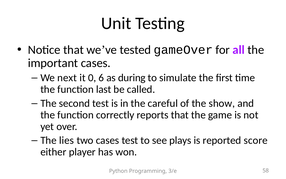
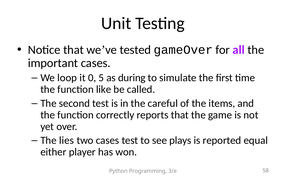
next: next -> loop (67, 78)
6: 6 -> 5 (101, 78)
last: last -> like (104, 89)
show: show -> items (222, 103)
score: score -> equal (256, 140)
